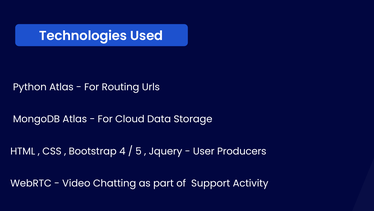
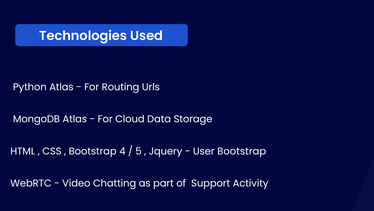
User Producers: Producers -> Bootstrap (242, 151)
